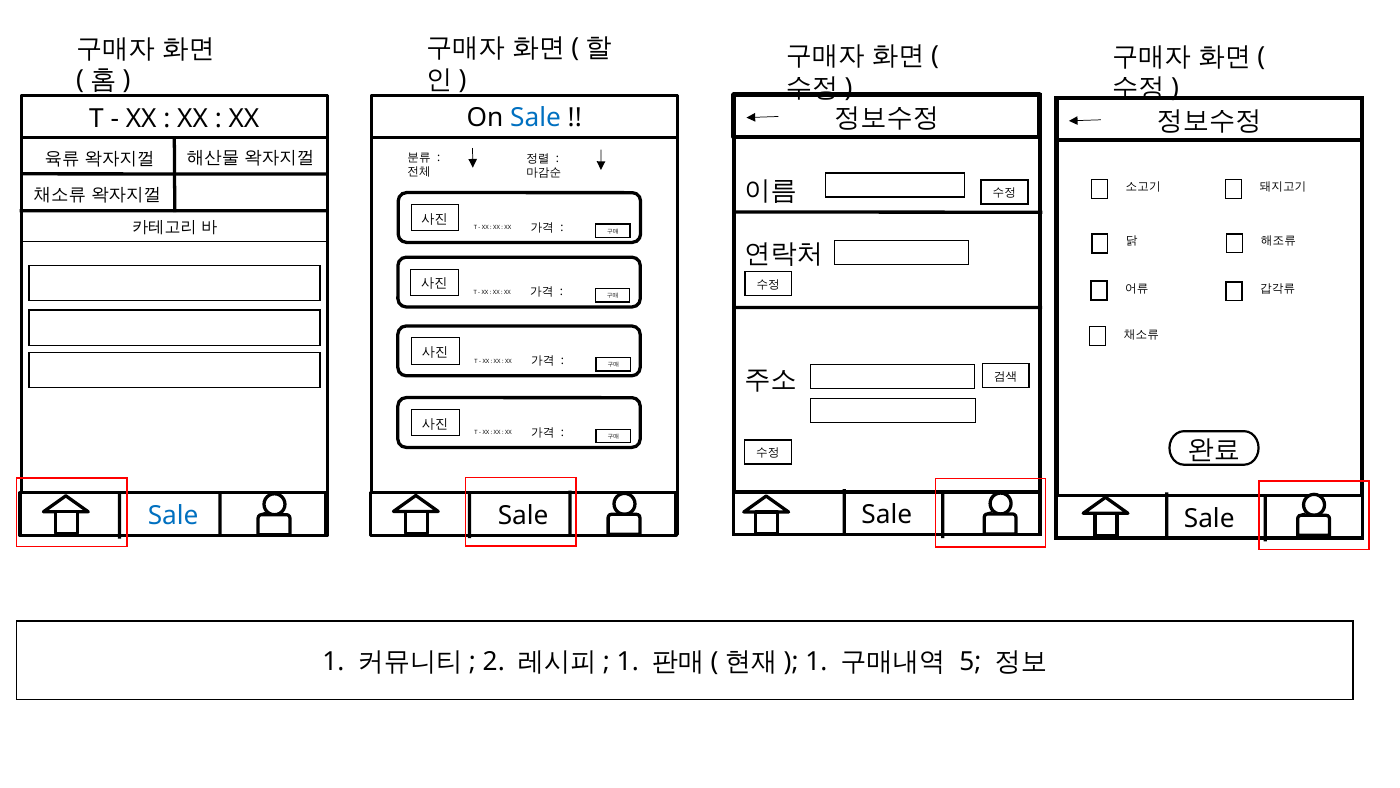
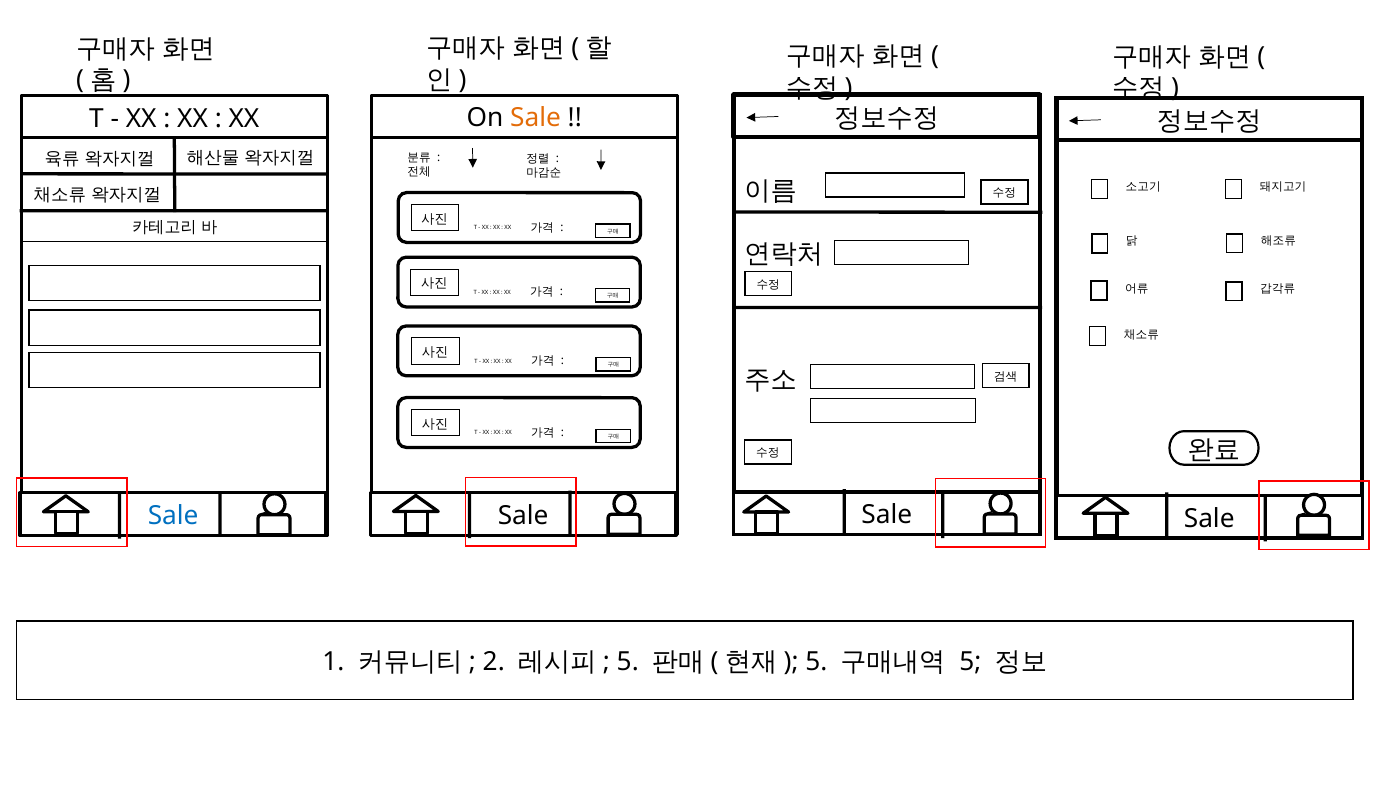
Sale colour: blue -> orange (536, 118)
1: 1 -> 5 (628, 662)
1: 1 -> 5 (816, 662)
